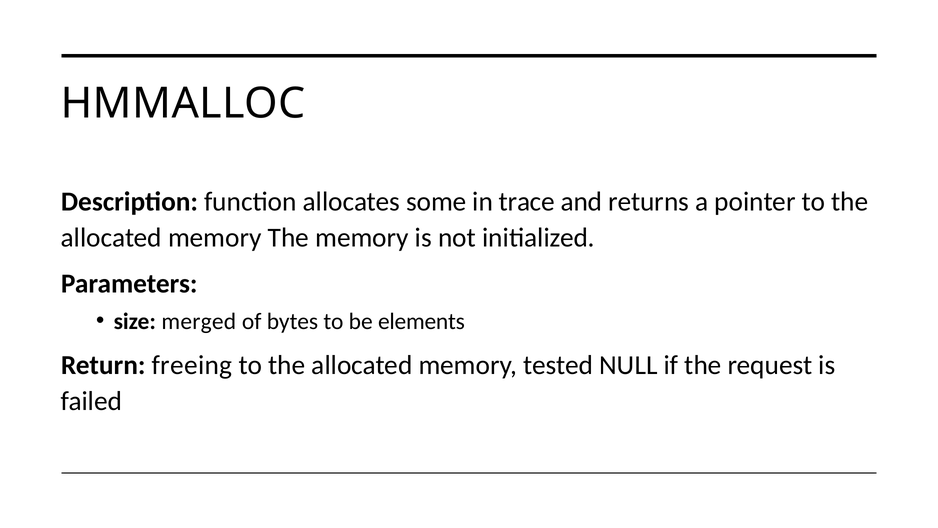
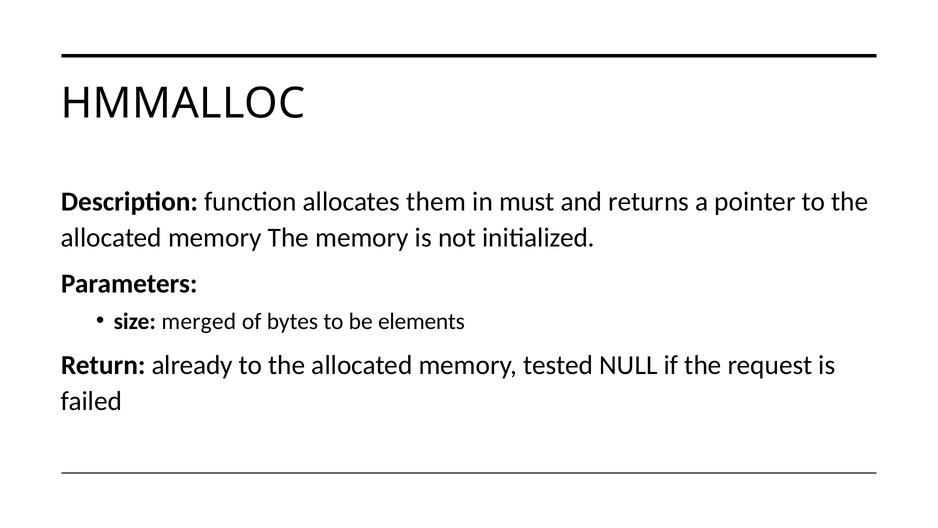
some: some -> them (436, 201)
trace: trace -> must (527, 201)
freeing: freeing -> already (192, 365)
